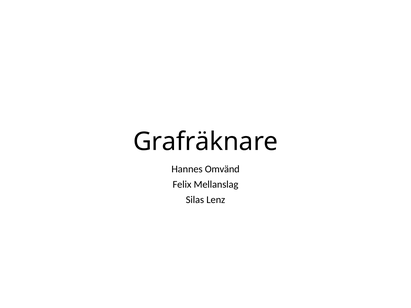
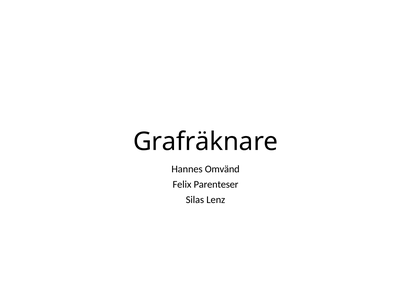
Mellanslag: Mellanslag -> Parenteser (216, 185)
